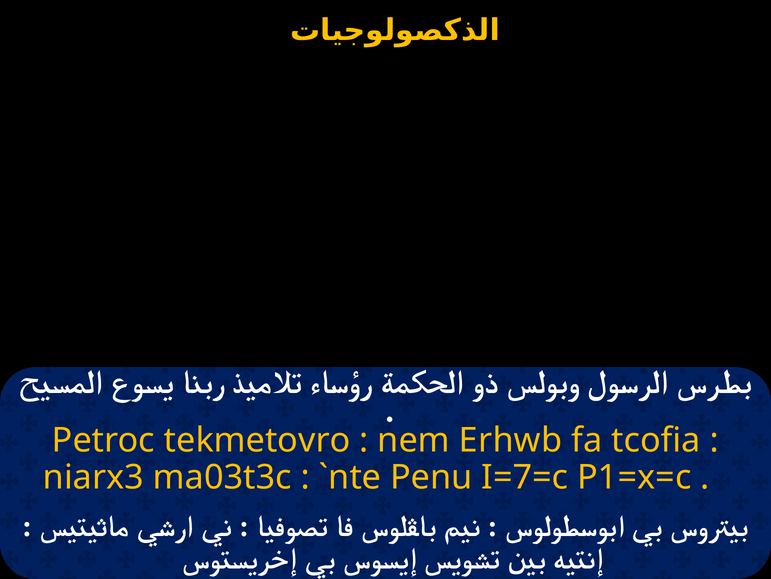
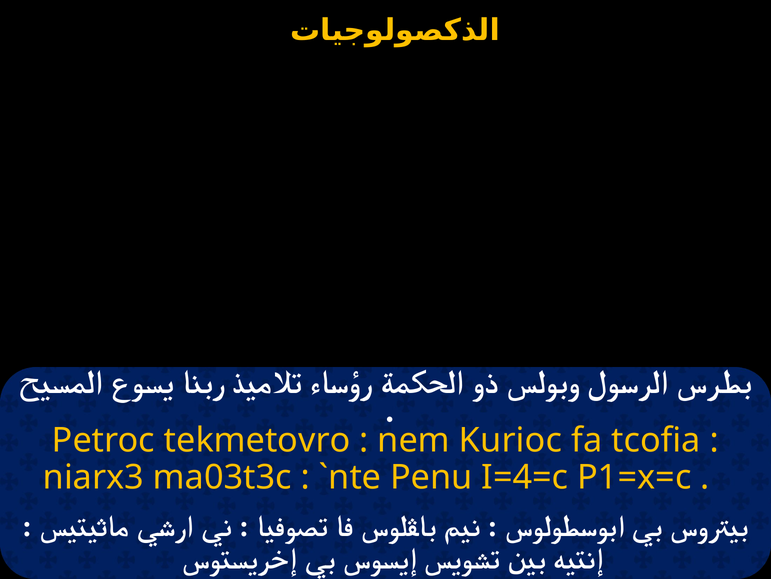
Erhwb: Erhwb -> Kurioc (511, 440)
I=7=c: I=7=c -> I=4=c (525, 477)
